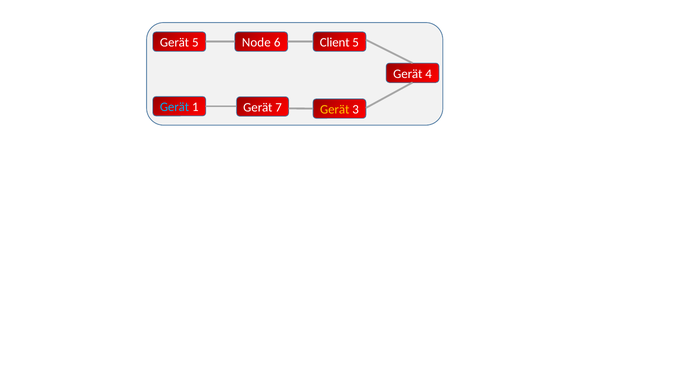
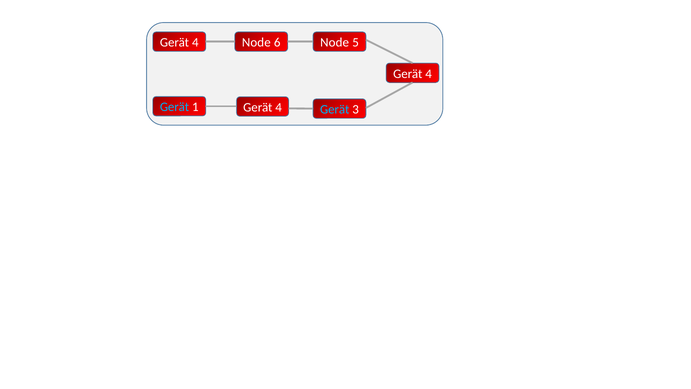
5: 5 -> 4 (195, 43)
Client: Client -> Node (335, 43)
Gerät colour: yellow -> light blue (335, 109)
7: 7 -> 4 (279, 107)
